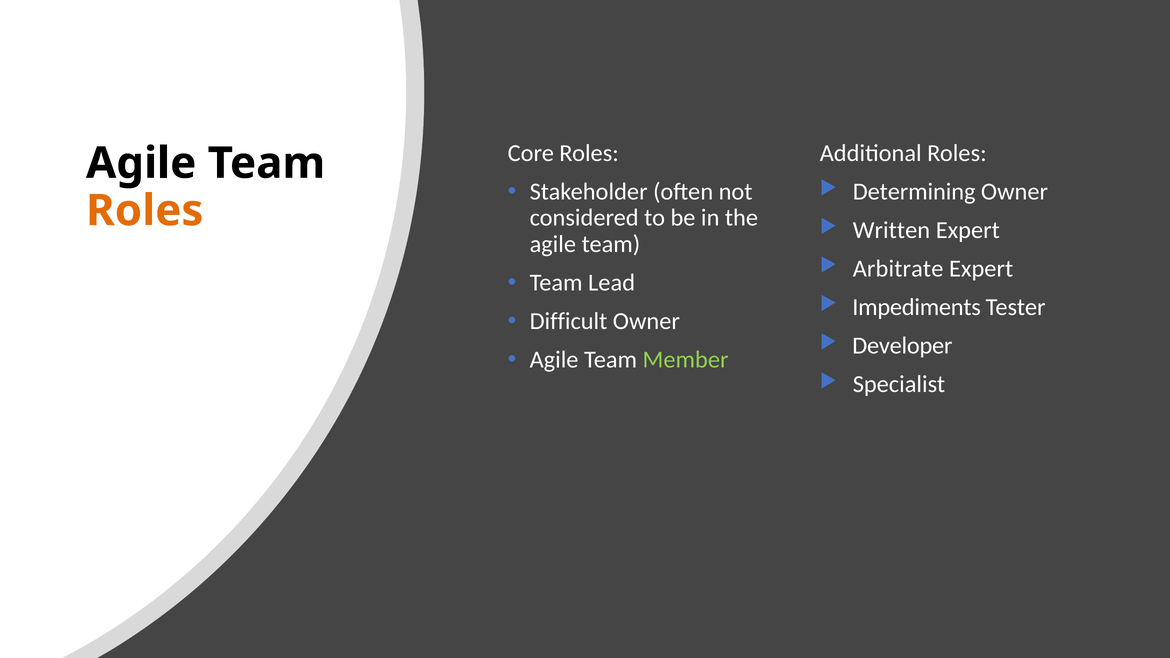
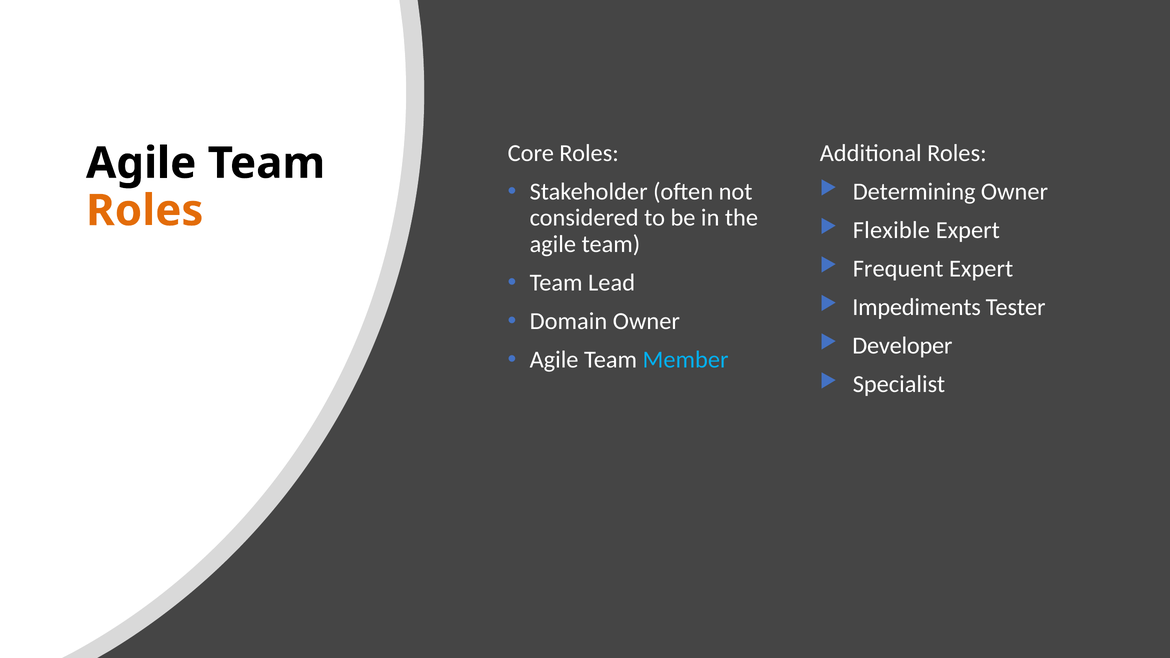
Written: Written -> Flexible (891, 230)
Arbitrate: Arbitrate -> Frequent (898, 269)
Difficult: Difficult -> Domain (568, 321)
Member colour: light green -> light blue (686, 360)
